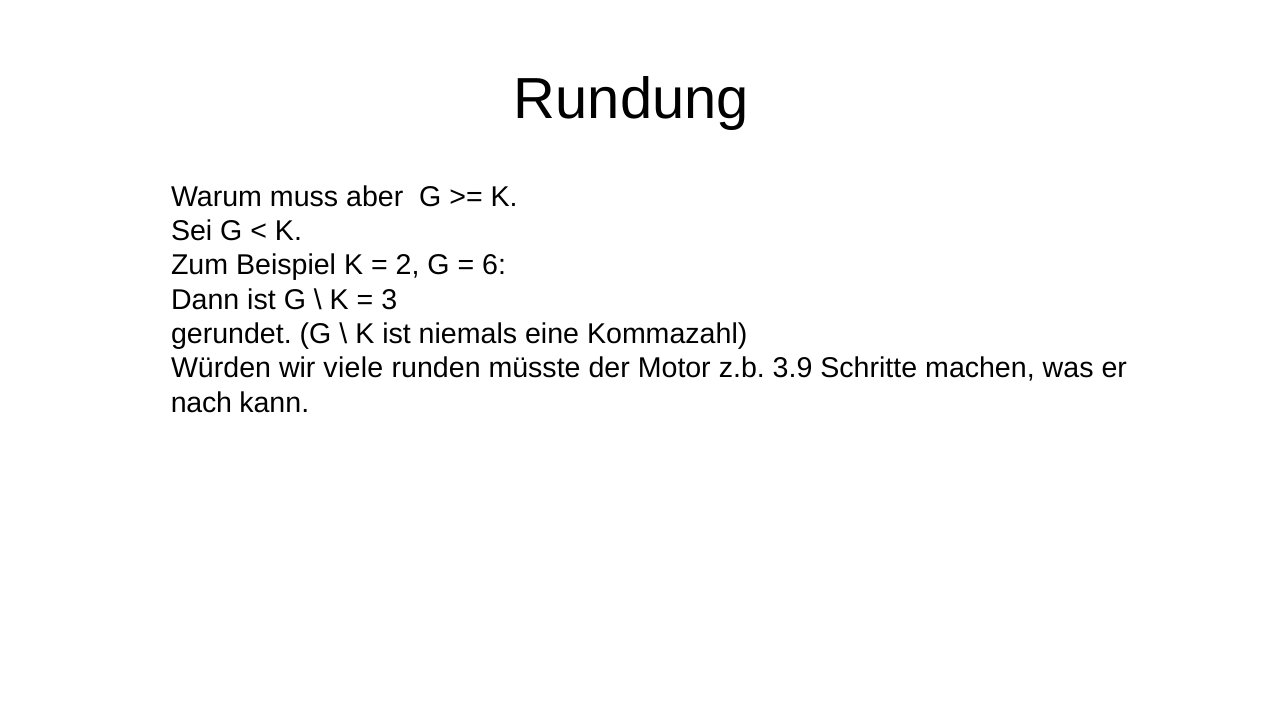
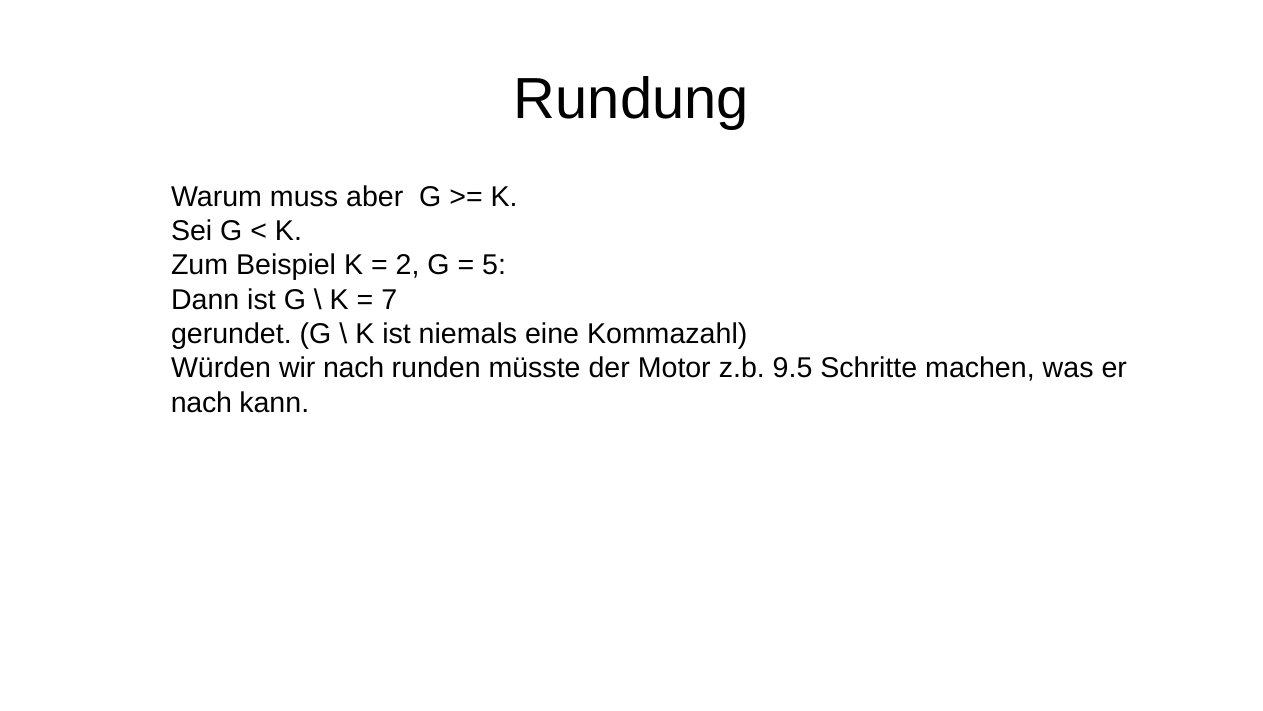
6: 6 -> 5 (494, 265)
3: 3 -> 7 (389, 299)
wir viele: viele -> nach (354, 368)
3.9: 3.9 -> 9.5 (793, 368)
